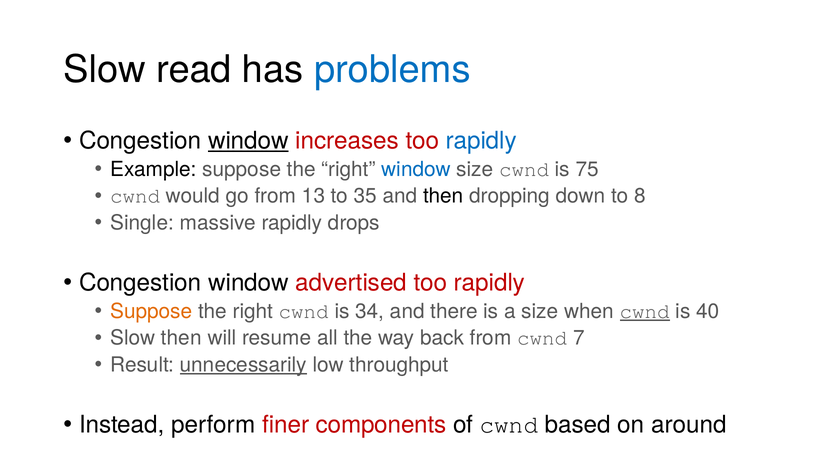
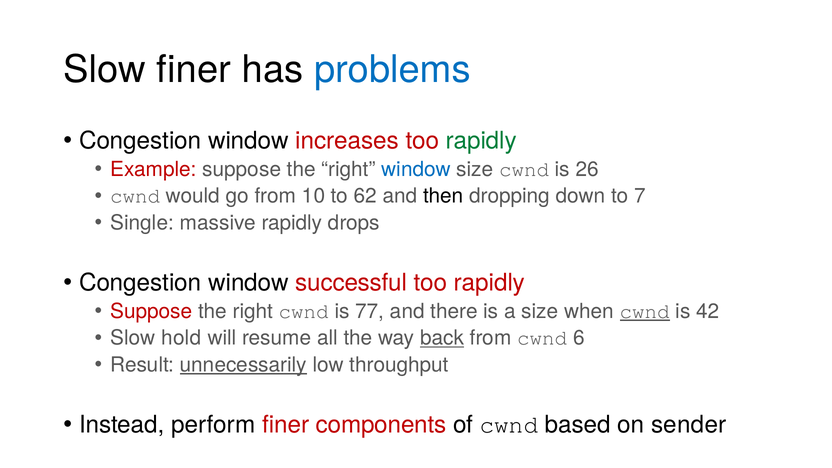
Slow read: read -> finer (194, 70)
window underline: present -> none (248, 141)
rapidly colour: blue -> green (481, 141)
Example colour: black -> red (153, 169)
75: 75 -> 26 (587, 169)
13: 13 -> 10 (314, 196)
35: 35 -> 62 (365, 196)
8: 8 -> 7 (640, 196)
advertised: advertised -> successful (351, 283)
Suppose colour: orange -> red (151, 311)
34: 34 -> 77 (370, 311)
40: 40 -> 42 (708, 311)
Slow then: then -> hold (181, 338)
back underline: none -> present (442, 338)
7: 7 -> 6 (579, 338)
around: around -> sender (689, 425)
